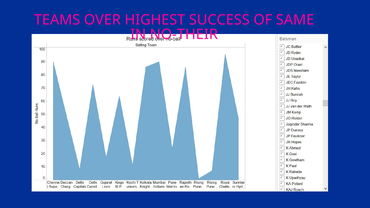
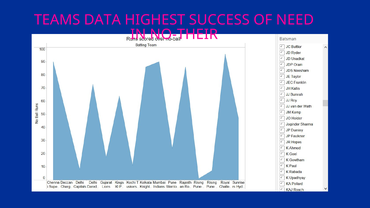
OVER: OVER -> DATA (102, 20)
SAME: SAME -> NEED (295, 20)
